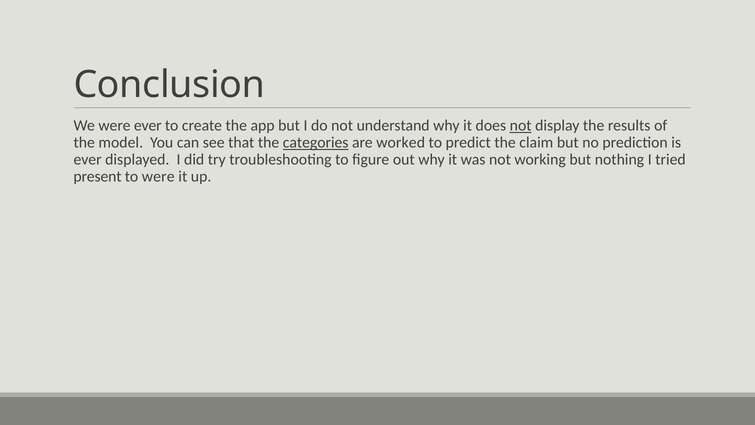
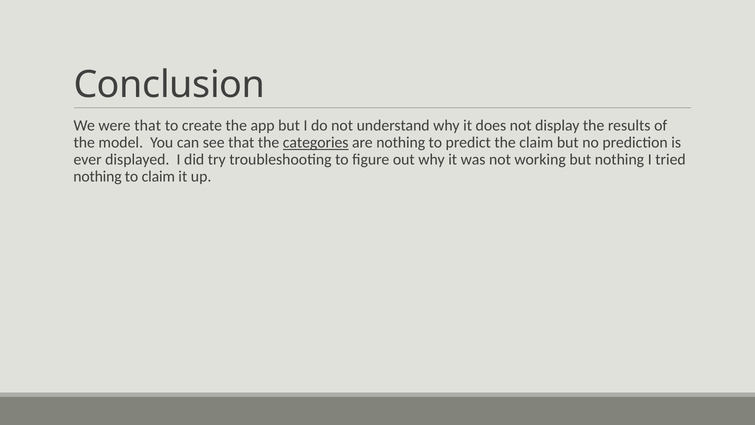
were ever: ever -> that (148, 126)
not underline: present -> none (521, 126)
are worked: worked -> nothing (401, 143)
present: present -> nothing (97, 176)
to were: were -> claim (158, 176)
